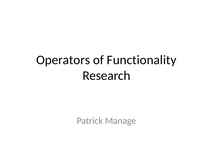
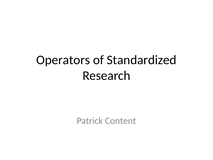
Functionality: Functionality -> Standardized (142, 60)
Manage: Manage -> Content (121, 121)
